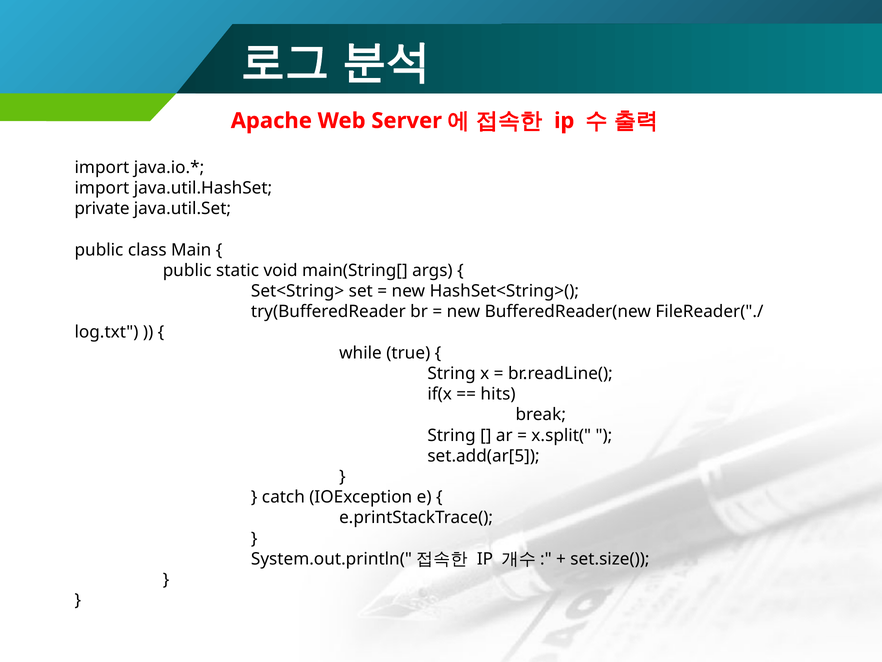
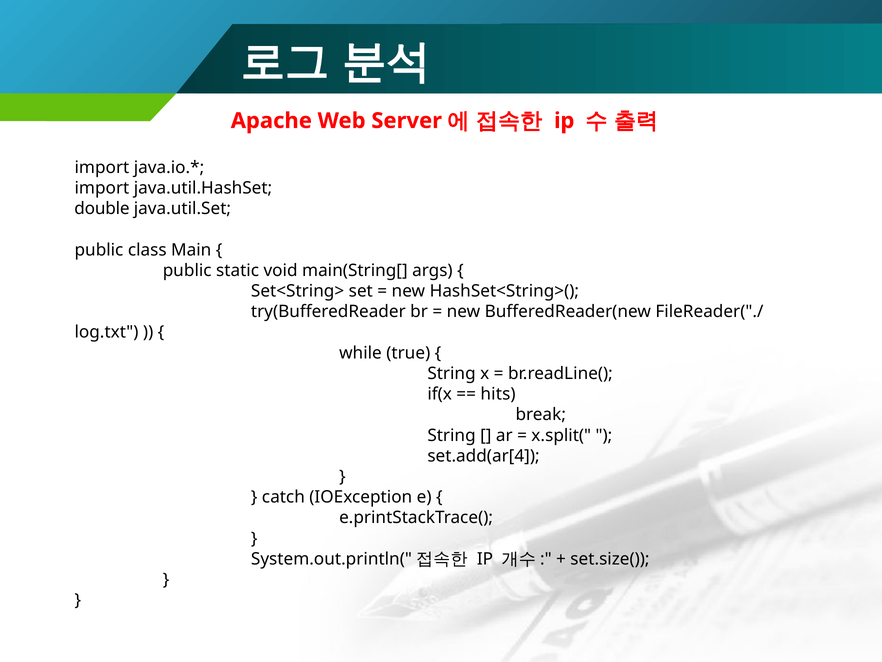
private: private -> double (102, 209)
set.add(ar[5: set.add(ar[5 -> set.add(ar[4 (484, 456)
